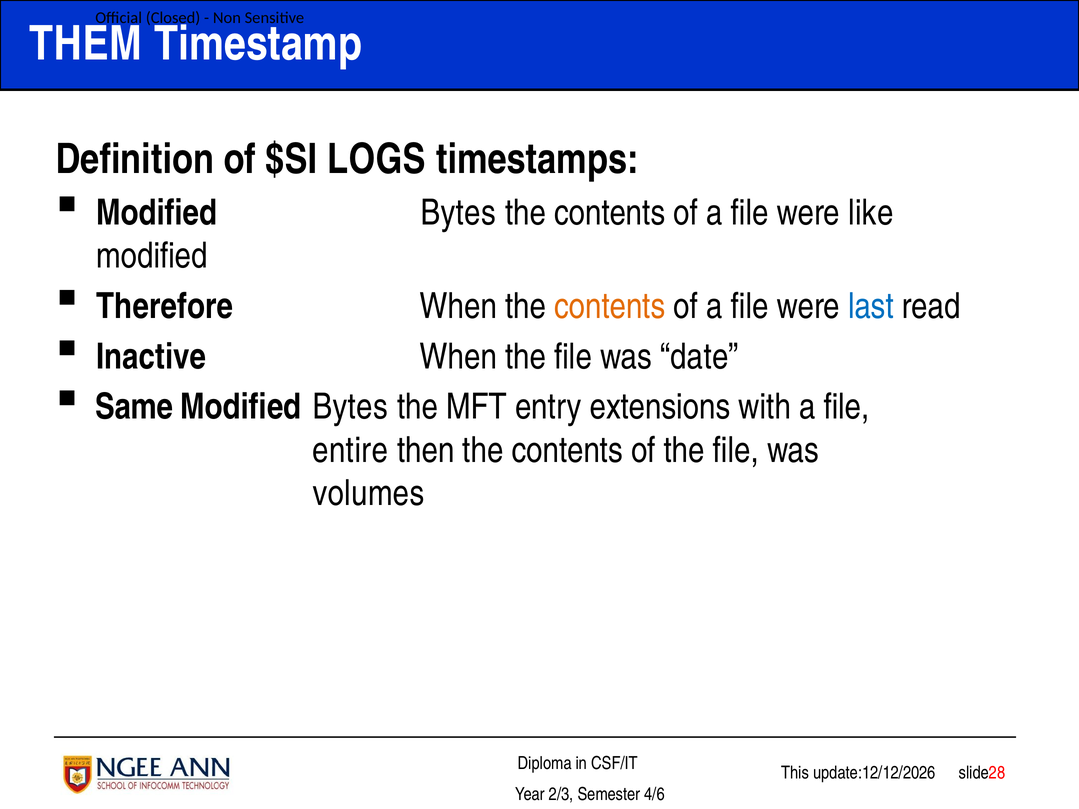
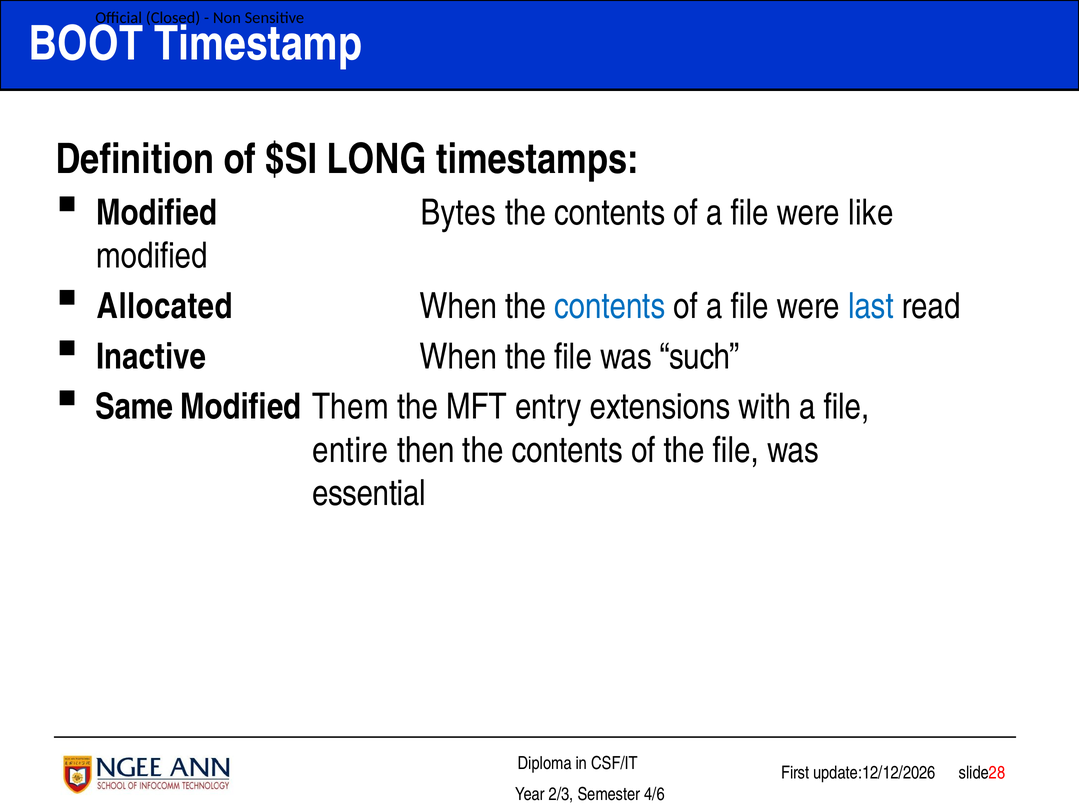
THEM: THEM -> BOOT (86, 44)
LOGS: LOGS -> LONG (377, 159)
Therefore: Therefore -> Allocated (165, 306)
contents colour: orange -> blue (610, 306)
date: date -> such (700, 357)
Bytes: Bytes -> Them (350, 407)
volumes: volumes -> essential (369, 493)
This: This -> First (795, 773)
